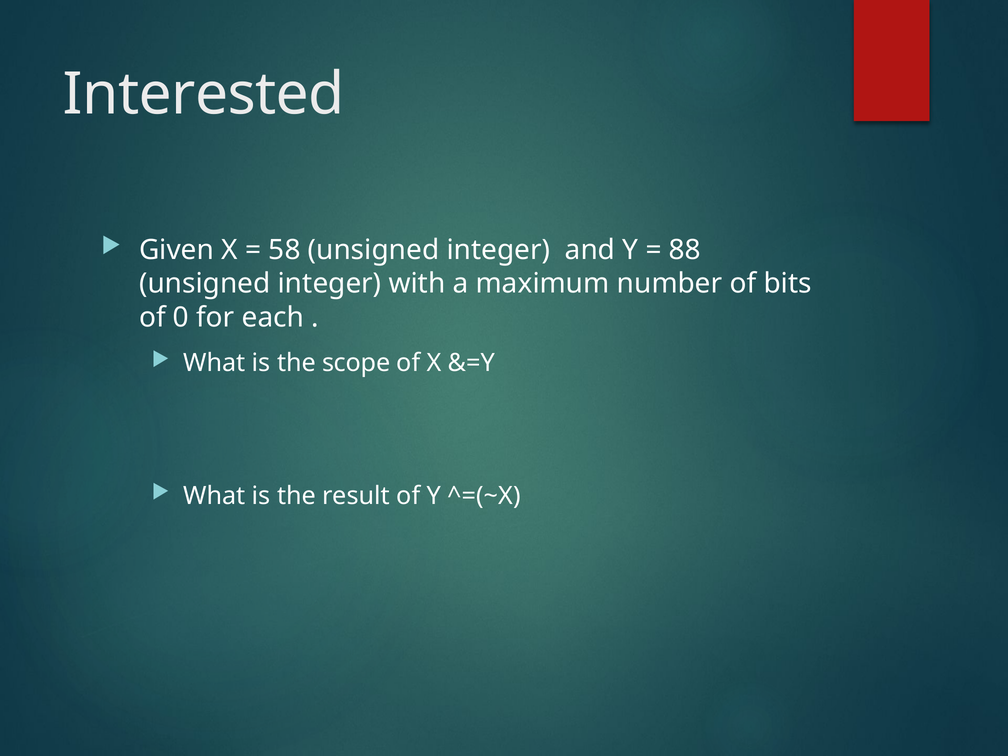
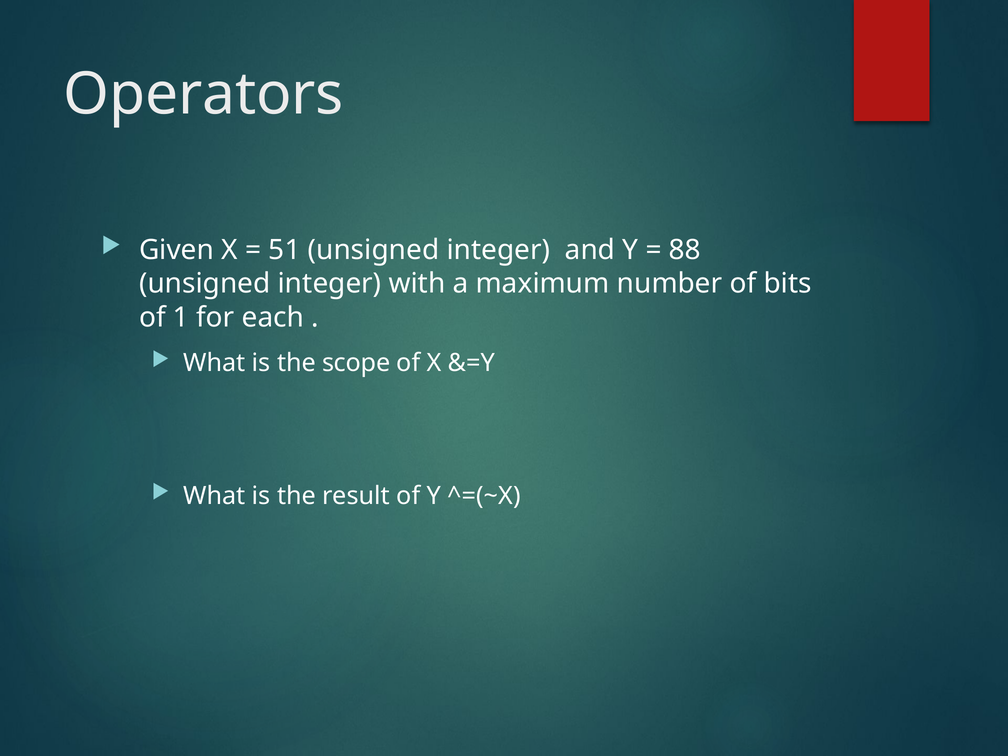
Interested: Interested -> Operators (204, 94)
58: 58 -> 51 (285, 250)
0: 0 -> 1 (181, 317)
